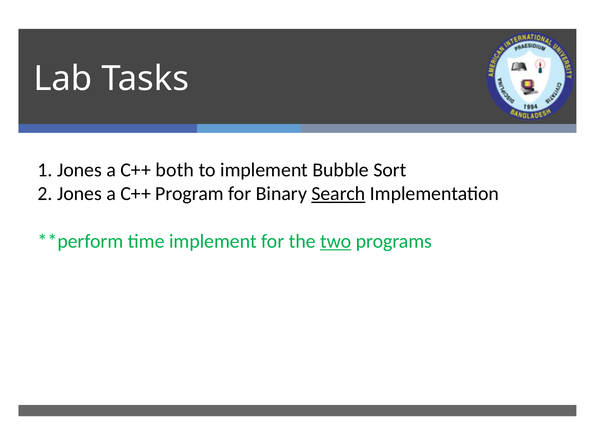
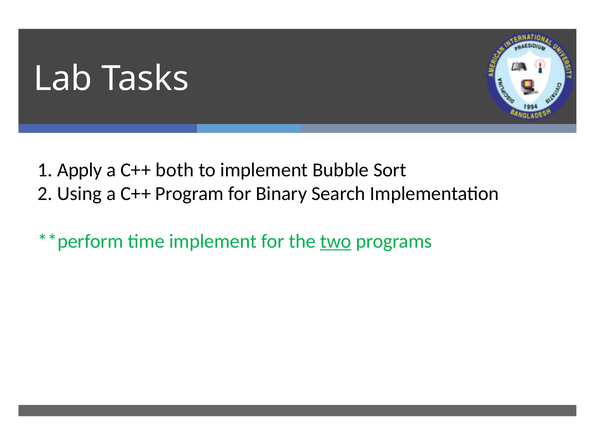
1 Jones: Jones -> Apply (80, 170)
2 Jones: Jones -> Using (80, 194)
Search underline: present -> none (338, 194)
